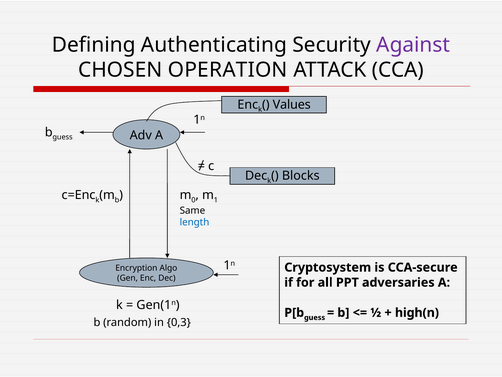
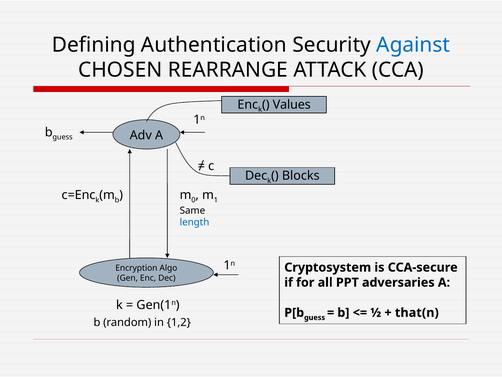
Authenticating: Authenticating -> Authentication (214, 45)
Against colour: purple -> blue (413, 45)
OPERATION: OPERATION -> REARRANGE (228, 70)
high(n: high(n -> that(n (417, 312)
0,3: 0,3 -> 1,2 (179, 322)
